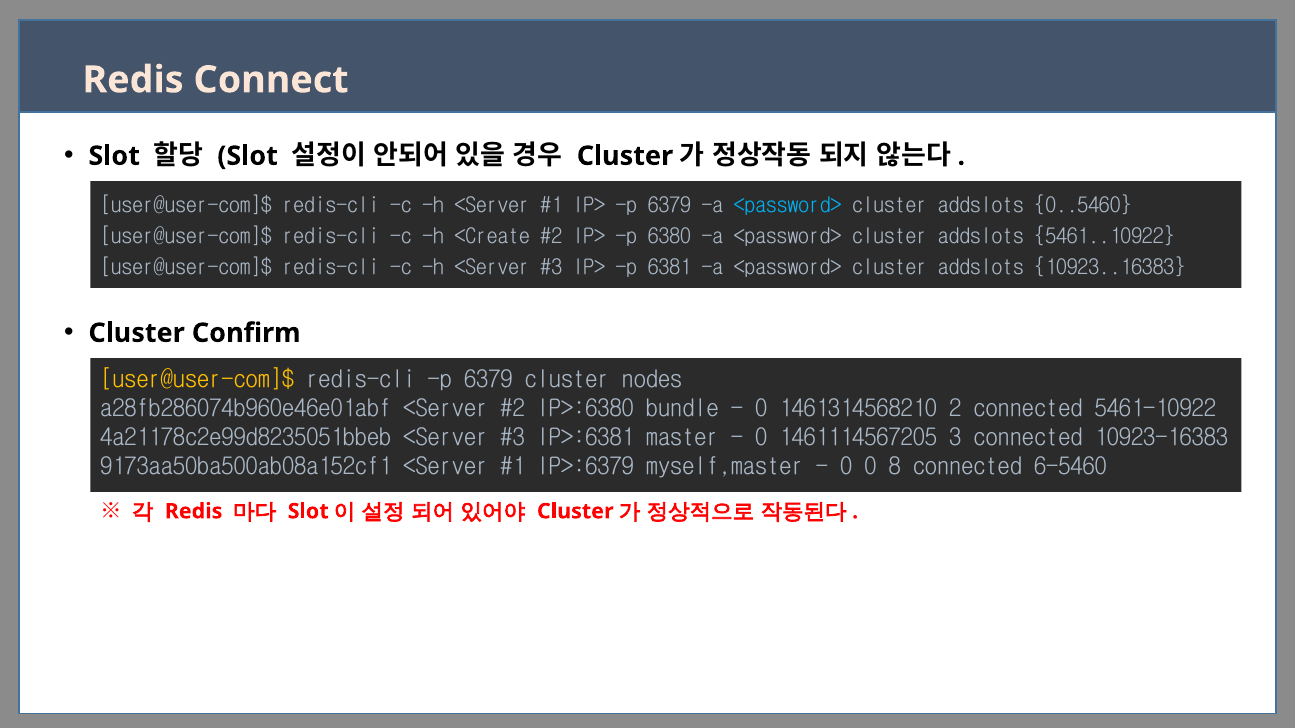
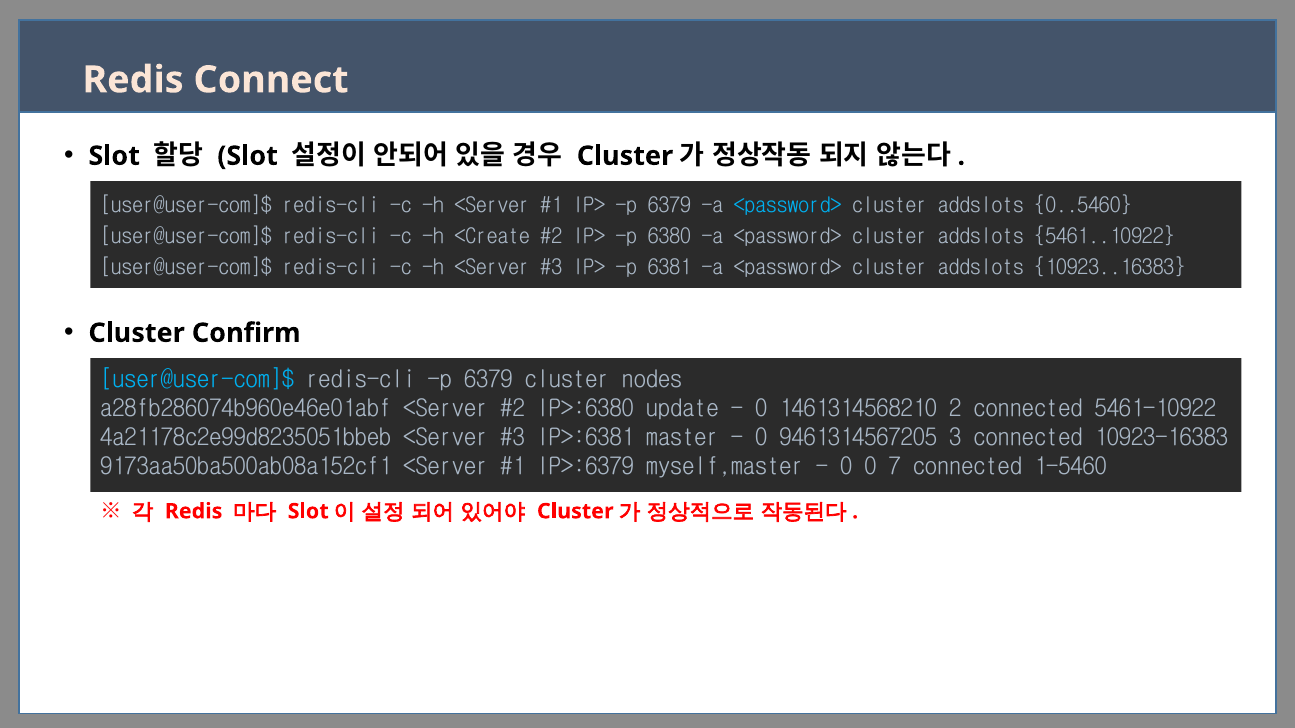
user@user-com]$ colour: yellow -> light blue (197, 380)
bundle: bundle -> update (682, 409)
1461114567205: 1461114567205 -> 9461314567205 (858, 438)
8: 8 -> 7 (895, 467)
6-5460: 6-5460 -> 1-5460 (1070, 467)
